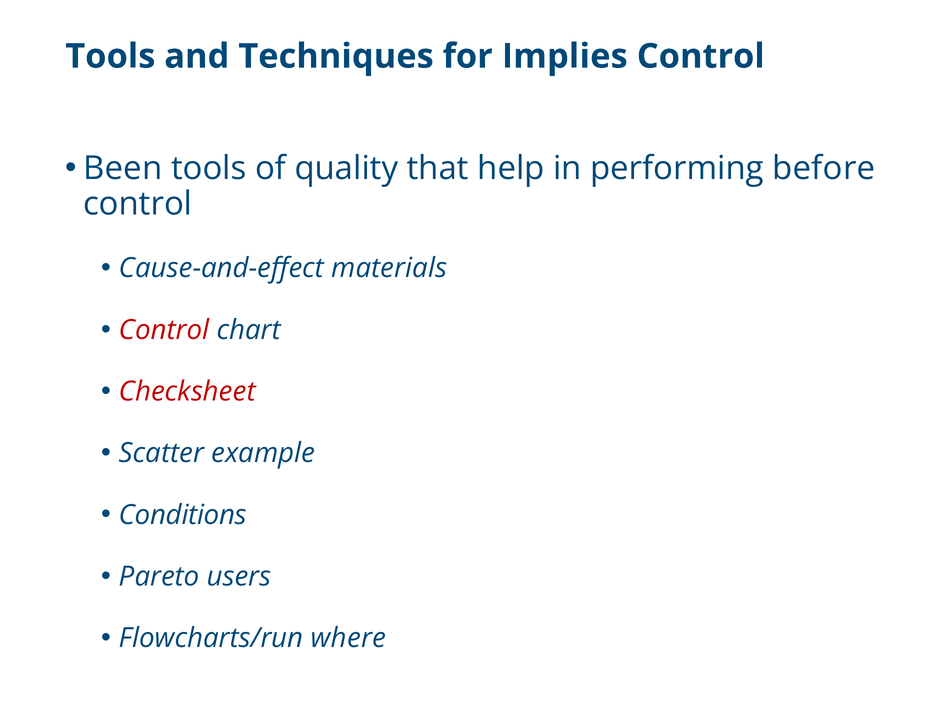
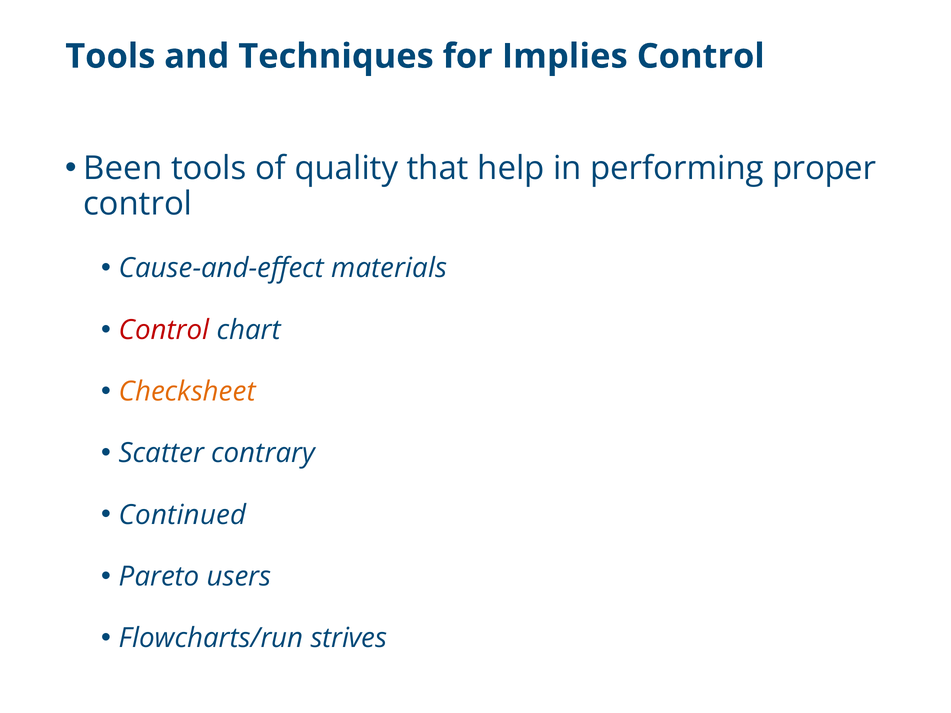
before: before -> proper (824, 168)
Checksheet colour: red -> orange (187, 392)
example: example -> contrary (263, 453)
Conditions: Conditions -> Continued (183, 515)
where: where -> strives (349, 638)
